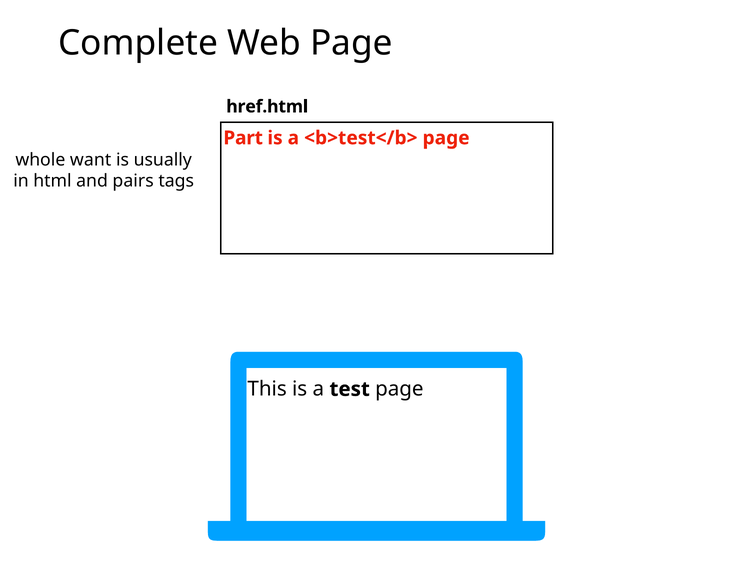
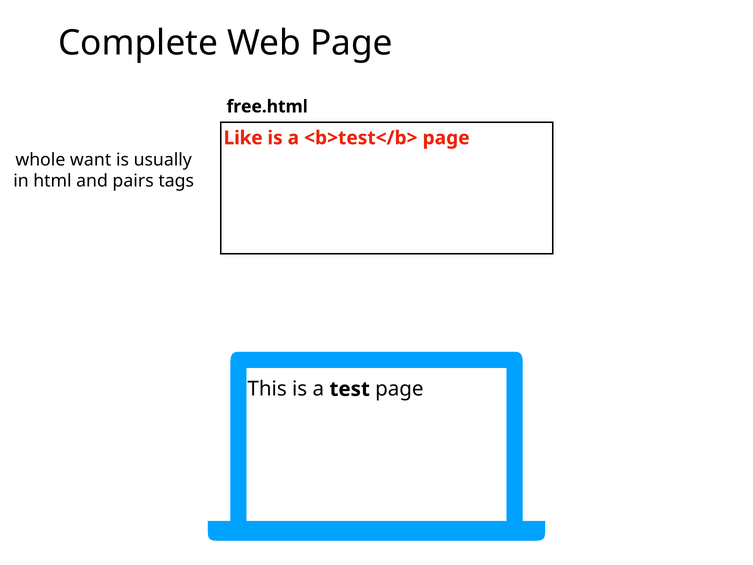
href.html: href.html -> free.html (267, 107)
Part: Part -> Like (243, 138)
